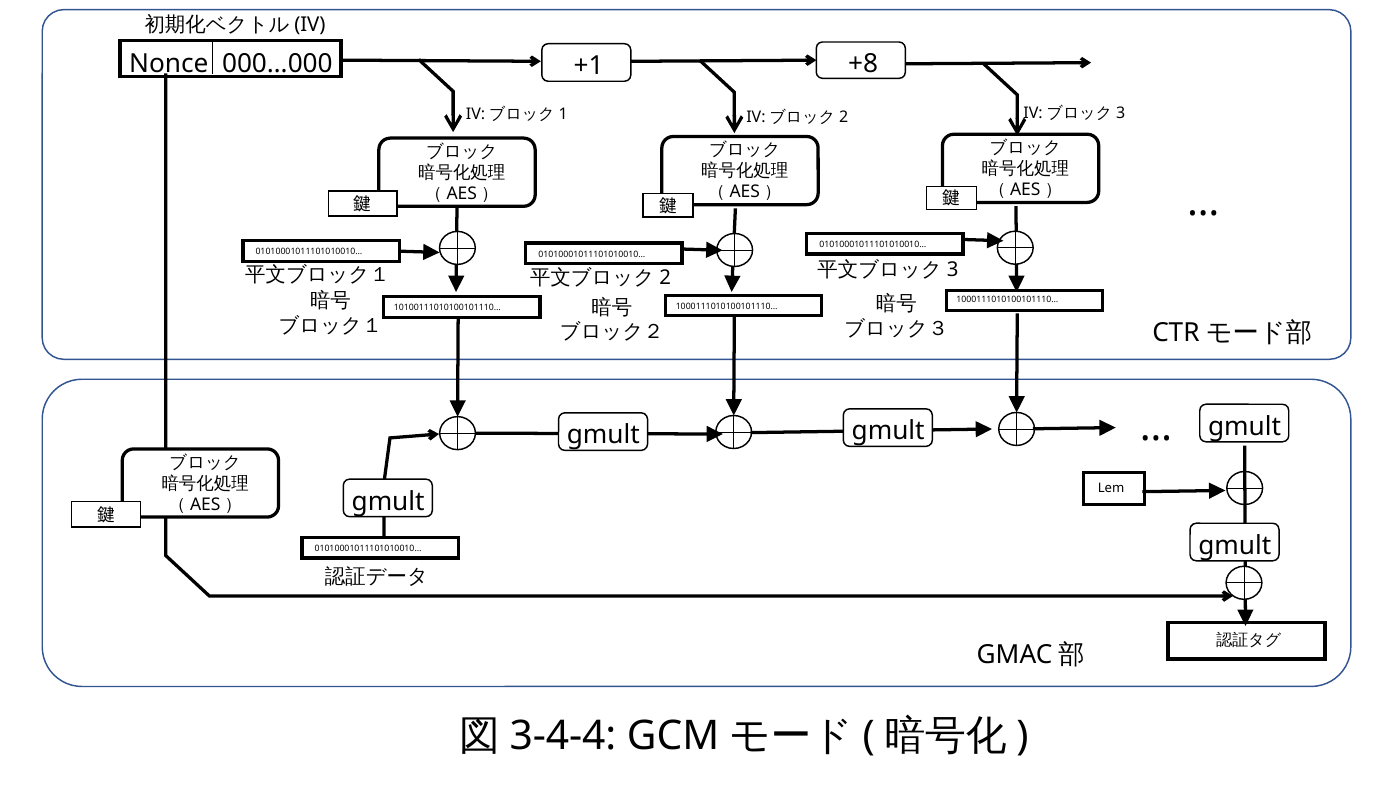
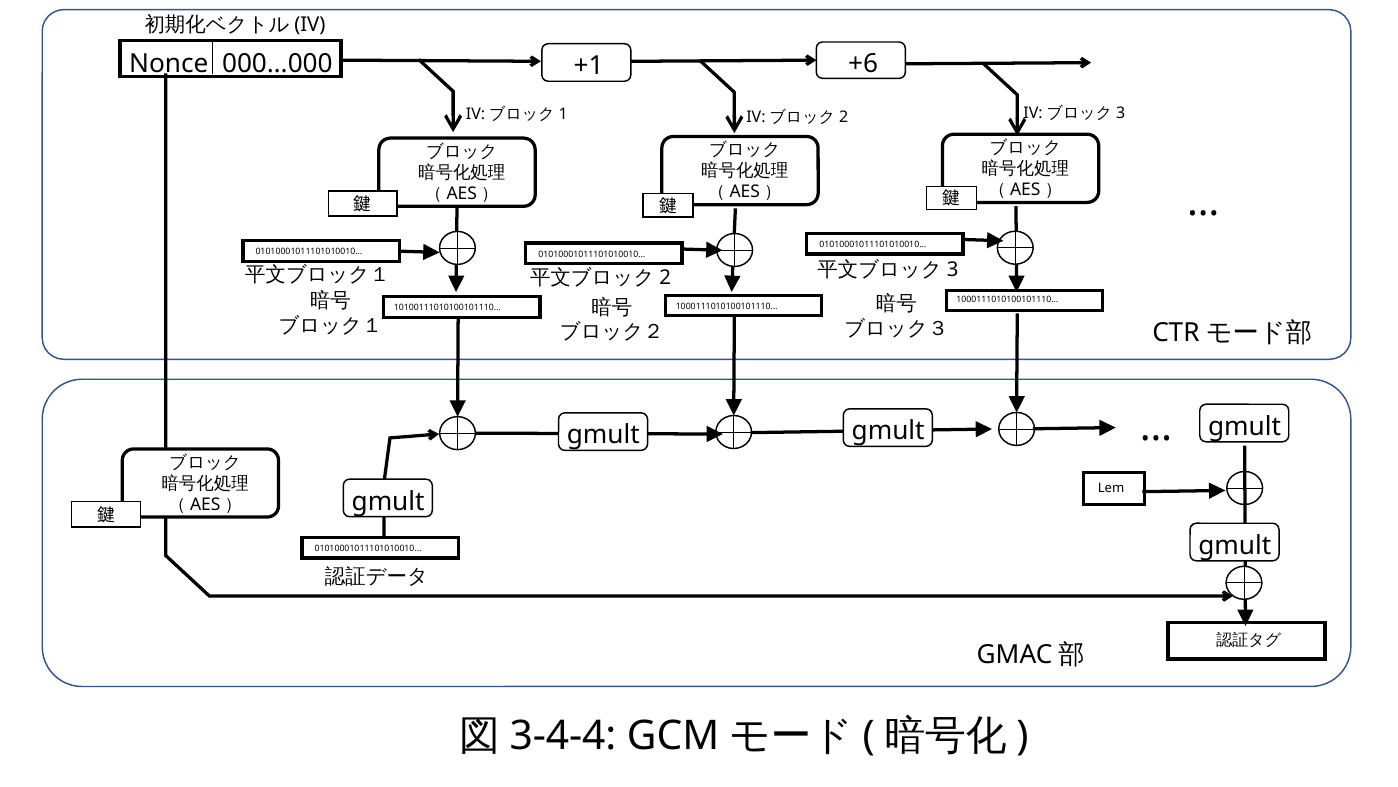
+8: +8 -> +6 (863, 64)
